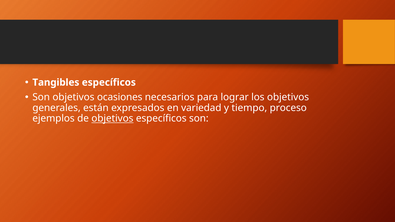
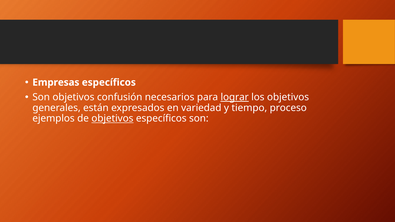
Tangibles: Tangibles -> Empresas (56, 82)
ocasiones: ocasiones -> confusión (120, 97)
lograr underline: none -> present (235, 97)
